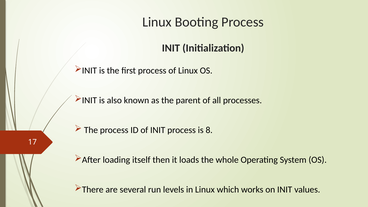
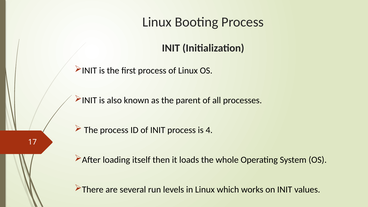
8: 8 -> 4 (209, 130)
